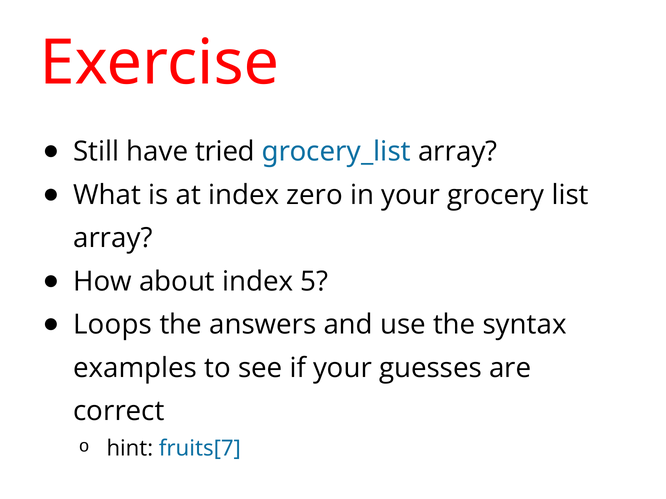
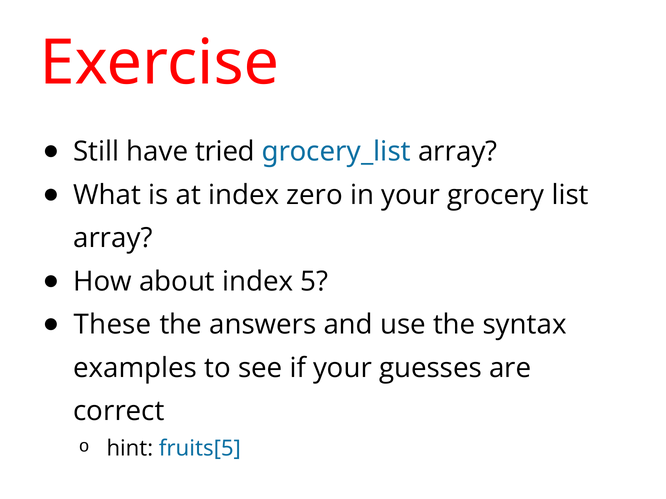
Loops: Loops -> These (113, 325)
fruits[7: fruits[7 -> fruits[5 (200, 449)
